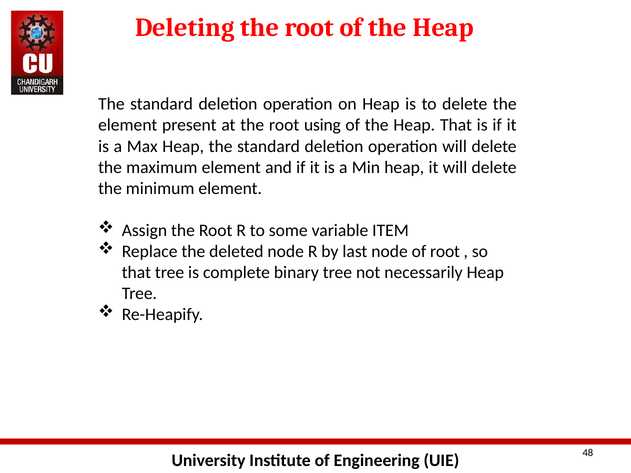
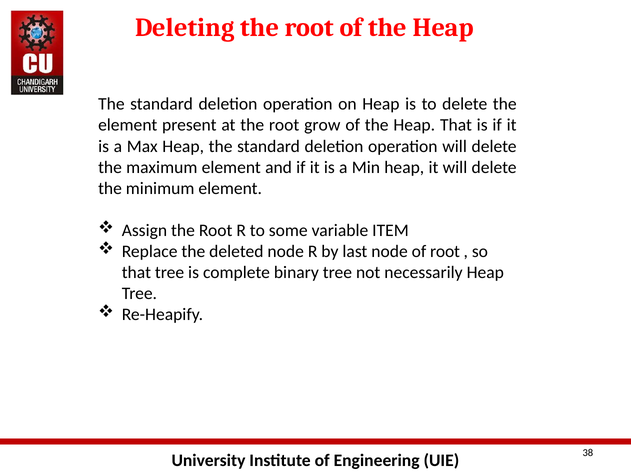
using: using -> grow (322, 125)
48: 48 -> 38 (588, 453)
